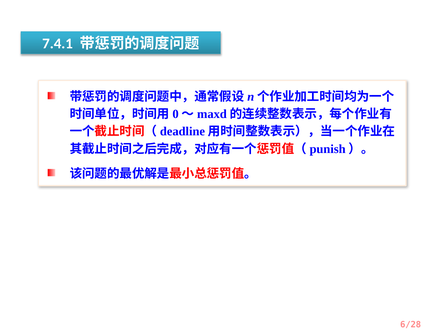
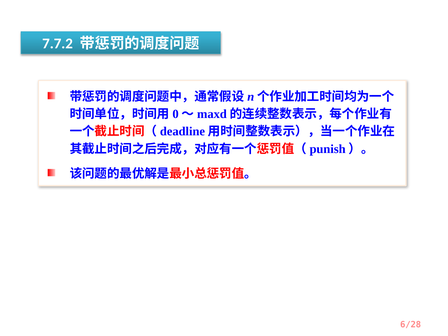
7.4.1: 7.4.1 -> 7.7.2 (58, 44)
